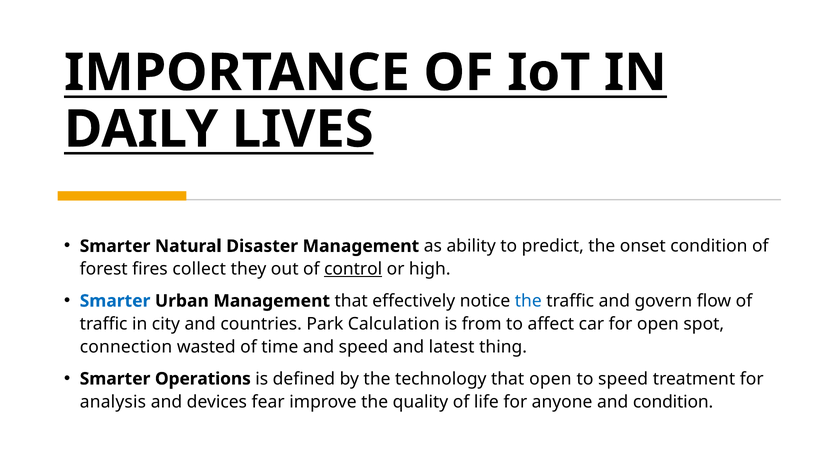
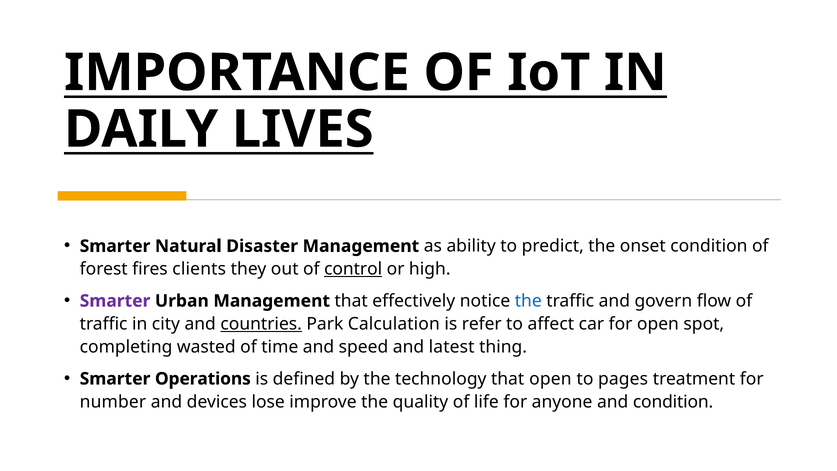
collect: collect -> clients (199, 269)
Smarter colour: blue -> purple (115, 301)
countries underline: none -> present (261, 324)
from: from -> refer (482, 324)
connection: connection -> completing (126, 347)
to speed: speed -> pages (623, 379)
analysis: analysis -> number (113, 402)
fear: fear -> lose (268, 402)
